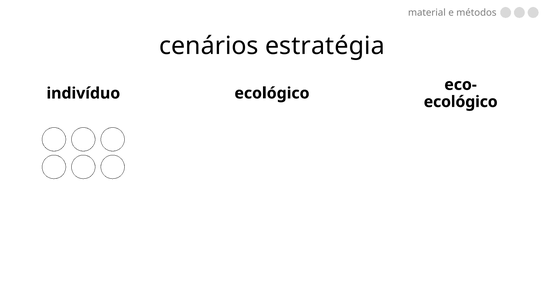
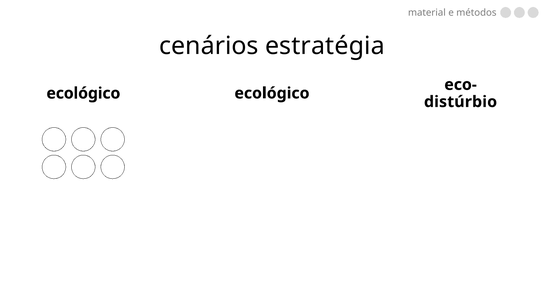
indivíduo: indivíduo -> ecológico (83, 93)
ecológico: ecológico -> distúrbio (461, 102)
